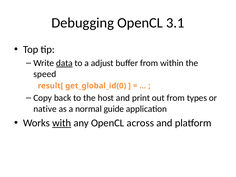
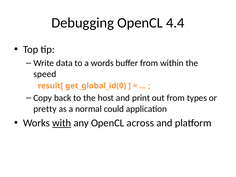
3.1: 3.1 -> 4.4 (175, 23)
data underline: present -> none (64, 63)
adjust: adjust -> words (102, 63)
native: native -> pretty (45, 109)
guide: guide -> could (114, 109)
